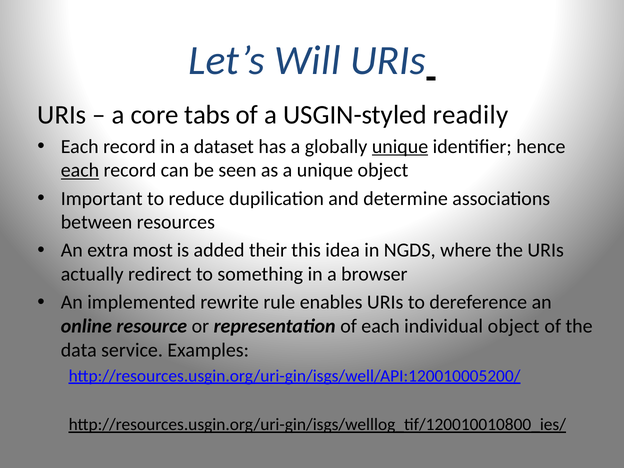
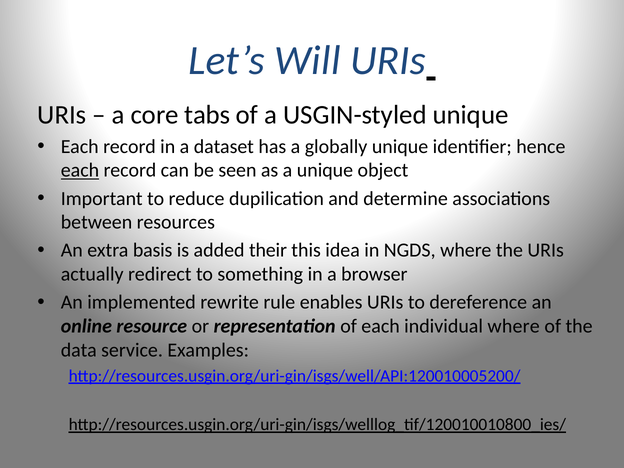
USGIN-styled readily: readily -> unique (471, 115)
unique underline: present -> none (400, 146)
most: most -> basis (153, 250)
individual object: object -> where (514, 326)
